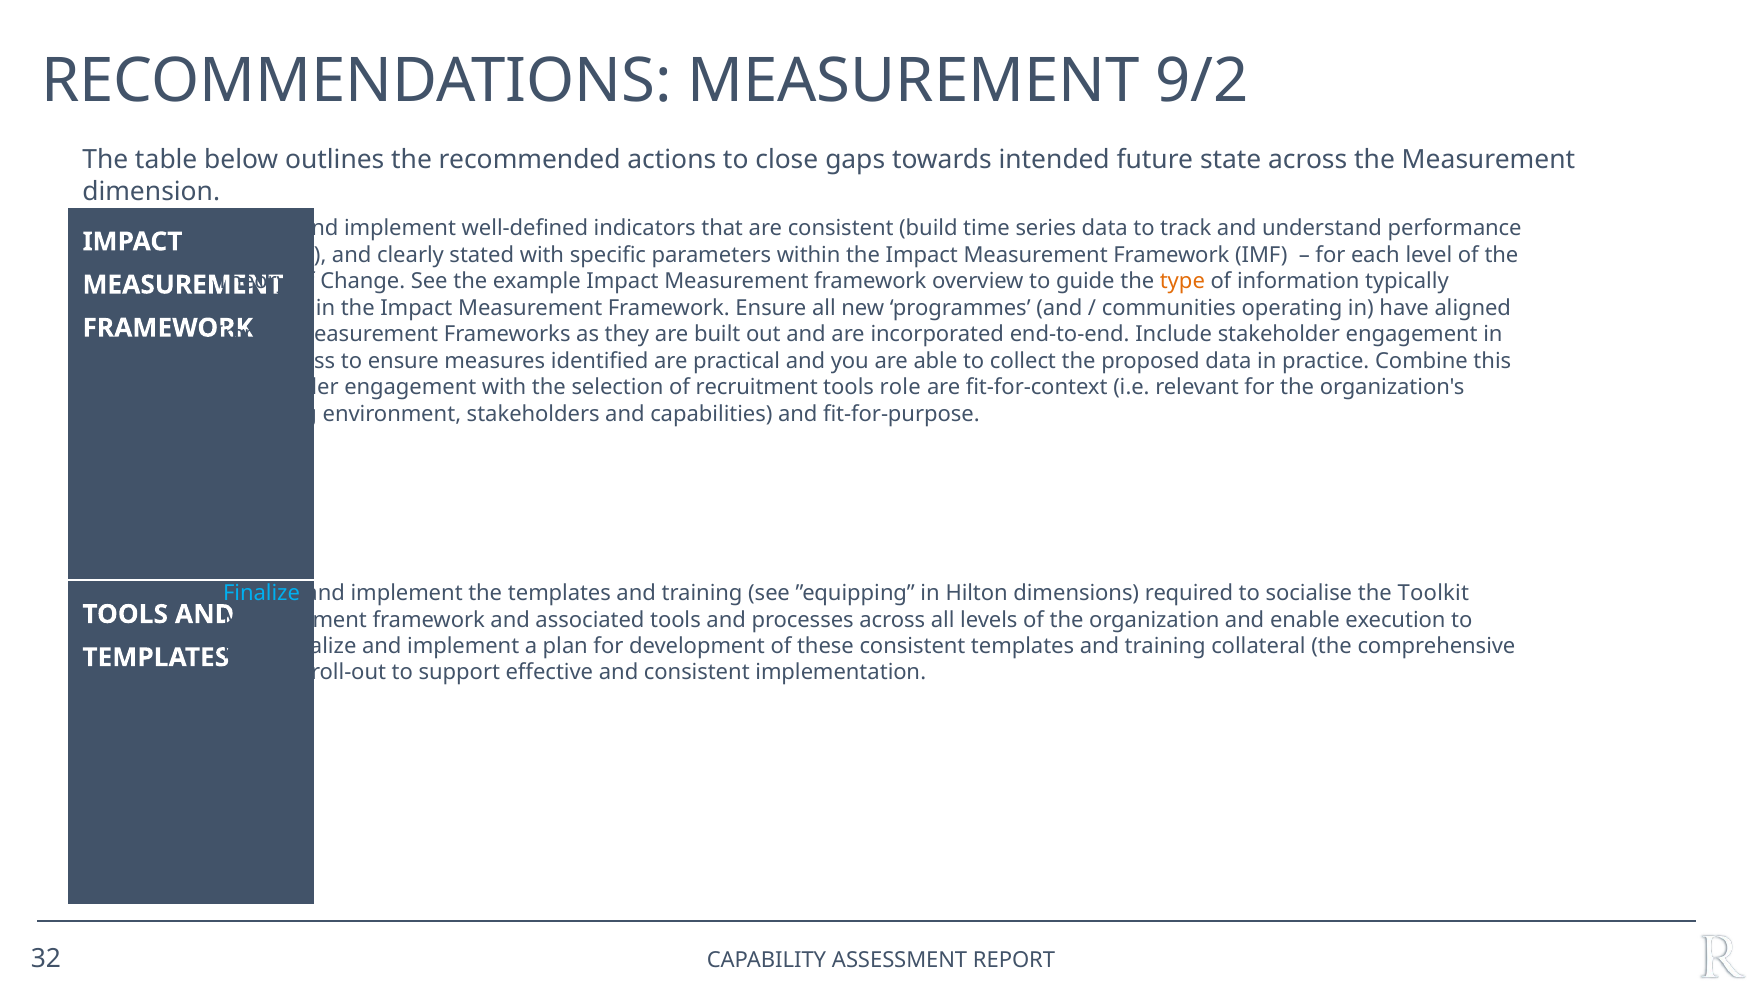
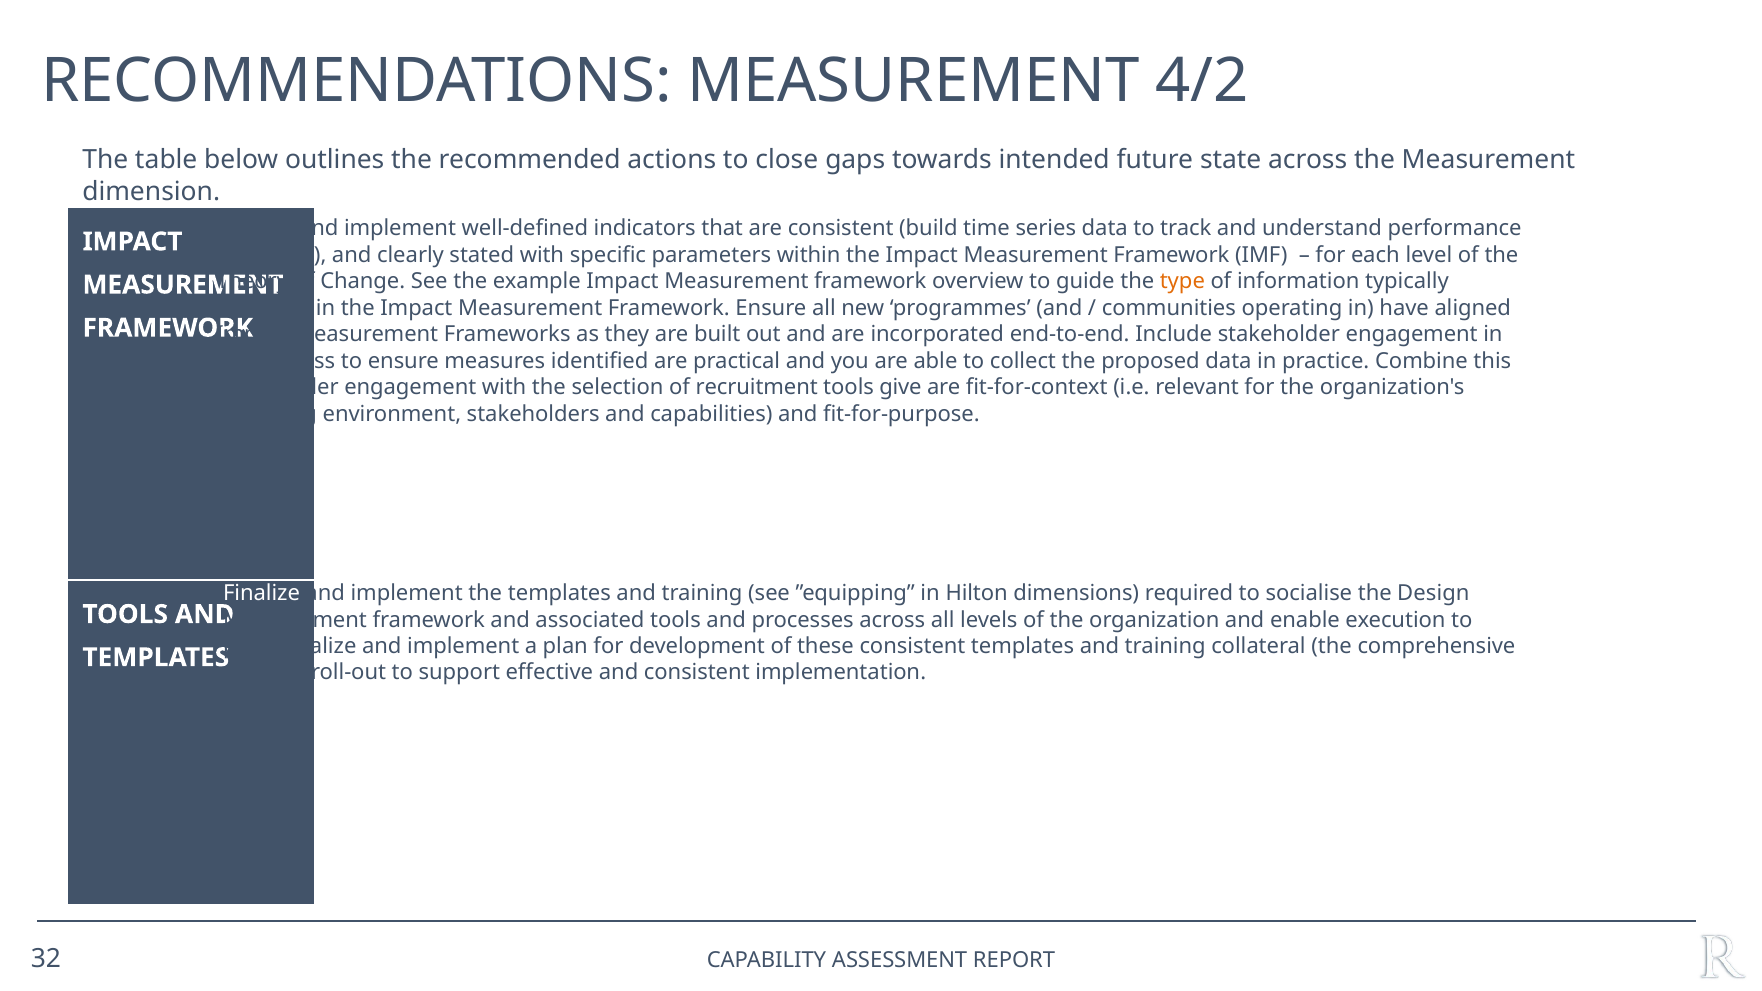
9/2: 9/2 -> 4/2 (1202, 81)
role: role -> give (900, 387)
Finalize colour: light blue -> white (261, 593)
Toolkit: Toolkit -> Design (1433, 593)
